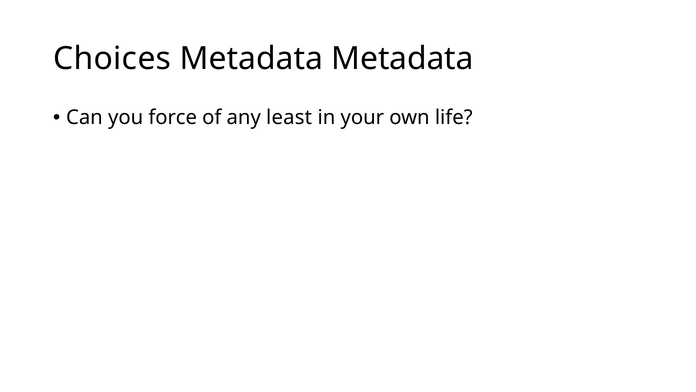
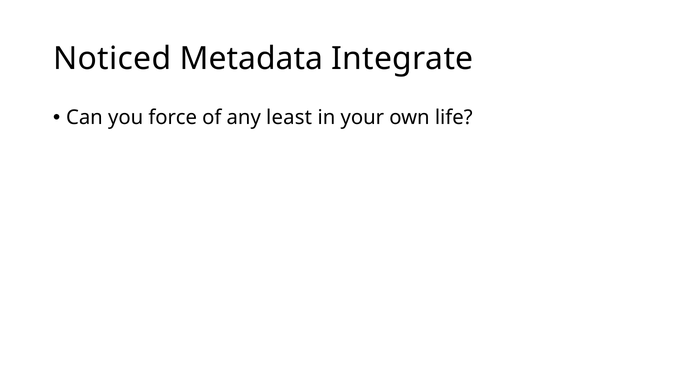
Choices: Choices -> Noticed (112, 58)
Metadata Metadata: Metadata -> Integrate (402, 58)
